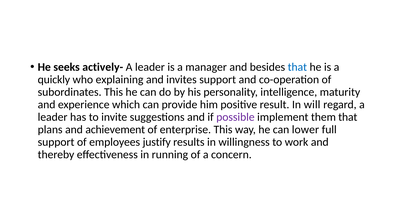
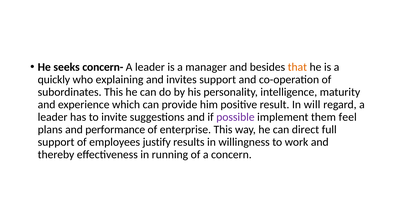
actively-: actively- -> concern- (103, 67)
that colour: blue -> orange (297, 67)
them that: that -> feel (348, 117)
achievement: achievement -> performance (115, 130)
lower: lower -> direct (306, 130)
